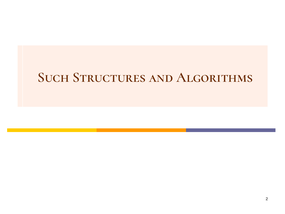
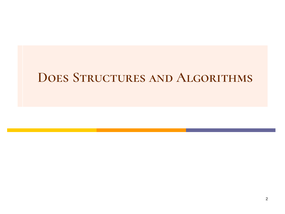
Such: Such -> Does (53, 77)
